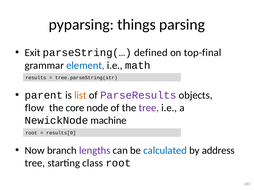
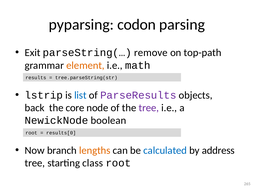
things: things -> codon (137, 25)
defined: defined -> remove (151, 53)
top-final: top-final -> top-path (203, 53)
element colour: blue -> orange (85, 66)
parent: parent -> lstrip (44, 95)
list colour: orange -> blue (80, 95)
flow: flow -> back (35, 108)
machine: machine -> boolean (108, 121)
lengths colour: purple -> orange (95, 151)
